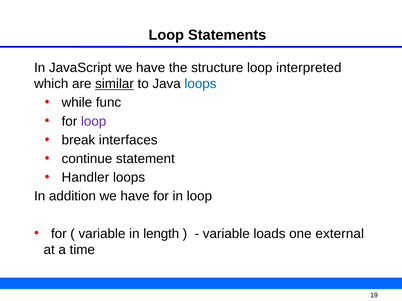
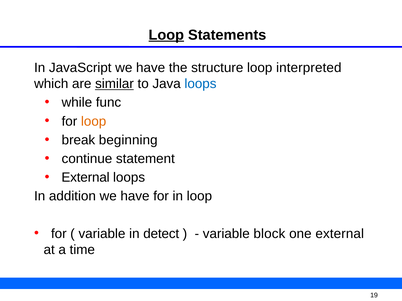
Loop underline: none -> present (166, 35)
loop colour: purple -> orange (94, 121)
interfaces: interfaces -> beginning (128, 140)
Handler: Handler -> External (86, 178)
length: length -> detect (161, 234)
loads: loads -> block (269, 234)
